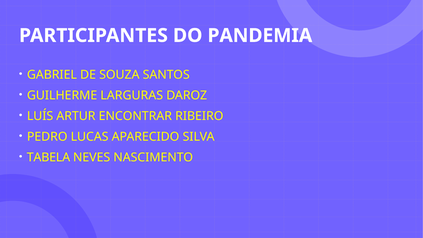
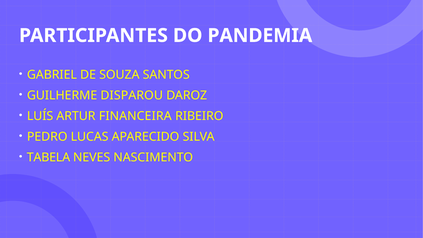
LARGURAS: LARGURAS -> DISPAROU (132, 95)
ENCONTRAR: ENCONTRAR -> FINANCEIRA (135, 116)
